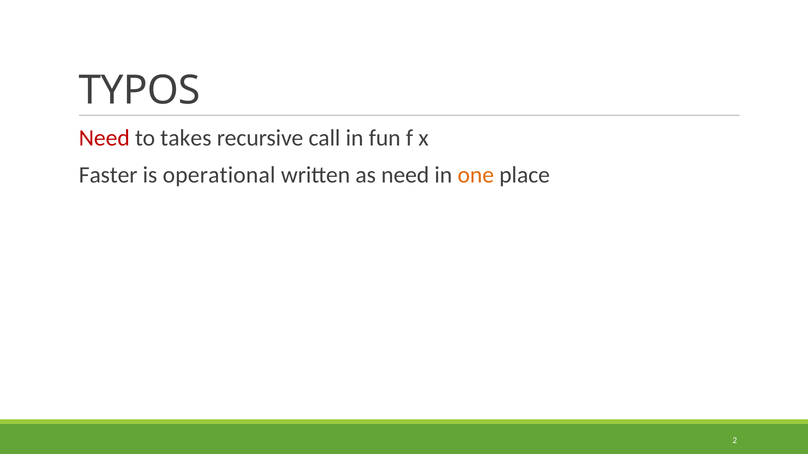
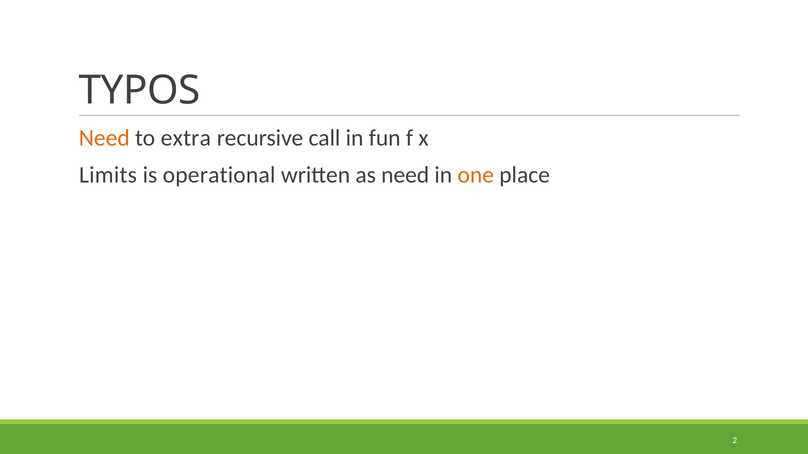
Need colour: red -> orange (104, 138)
takes: takes -> extra (186, 138)
Faster: Faster -> Limits (108, 175)
